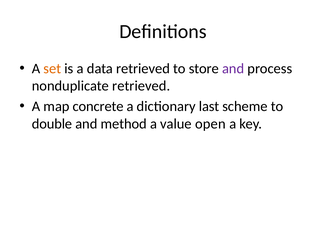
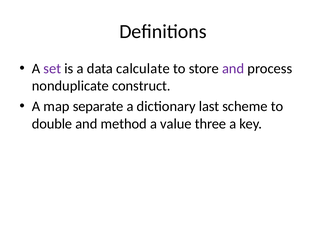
set colour: orange -> purple (52, 68)
data retrieved: retrieved -> calculate (143, 68)
nonduplicate retrieved: retrieved -> construct (141, 86)
concrete: concrete -> separate (98, 106)
open: open -> three (211, 123)
